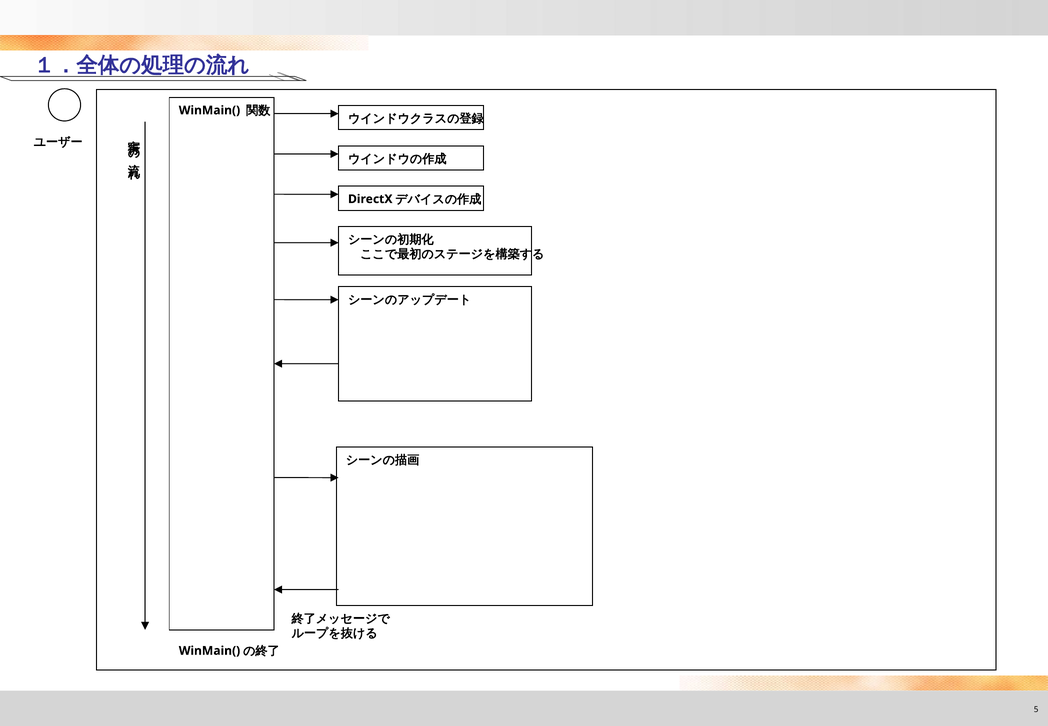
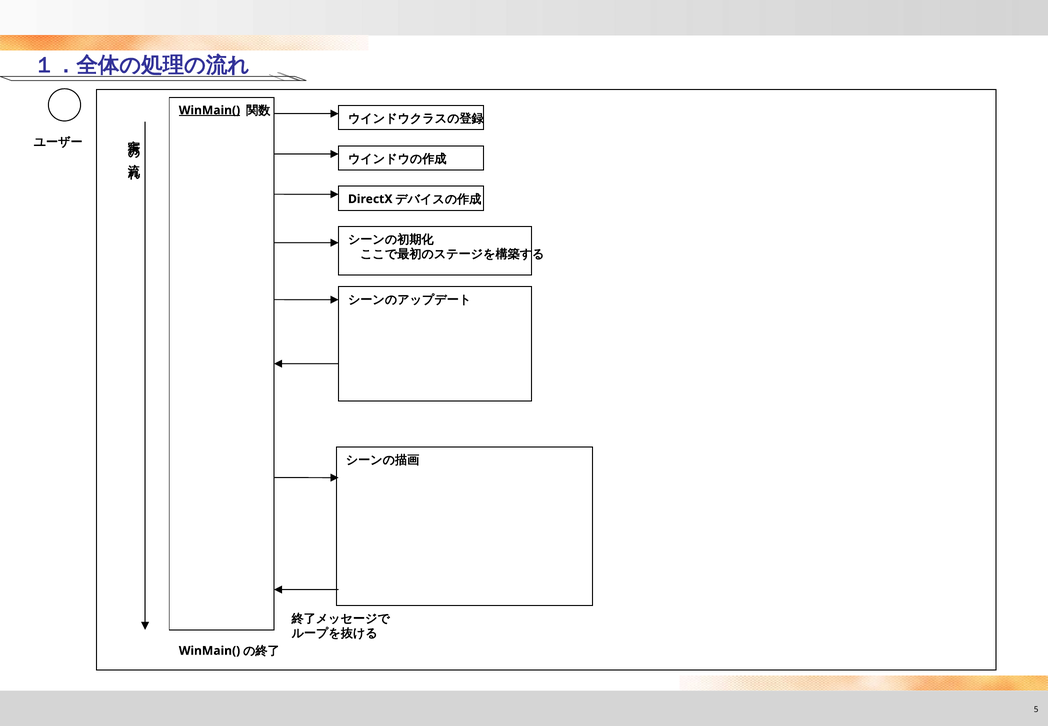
WinMain( underline: none -> present (209, 110)
